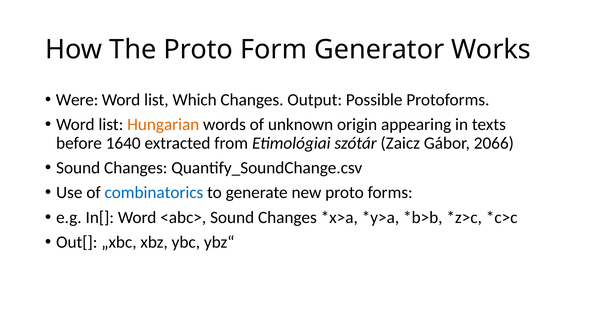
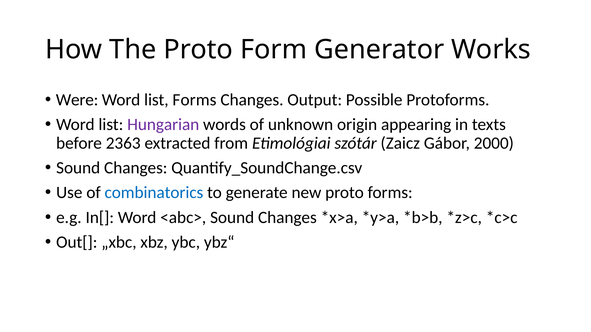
list Which: Which -> Forms (194, 100)
Hungarian colour: orange -> purple (163, 125)
1640: 1640 -> 2363 (123, 143)
2066: 2066 -> 2000 (494, 143)
